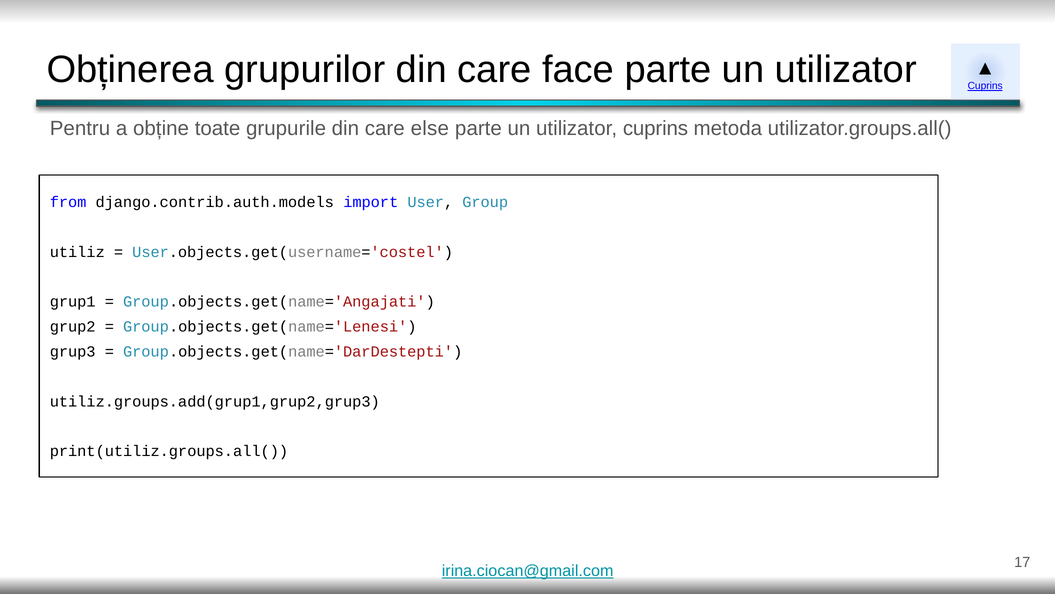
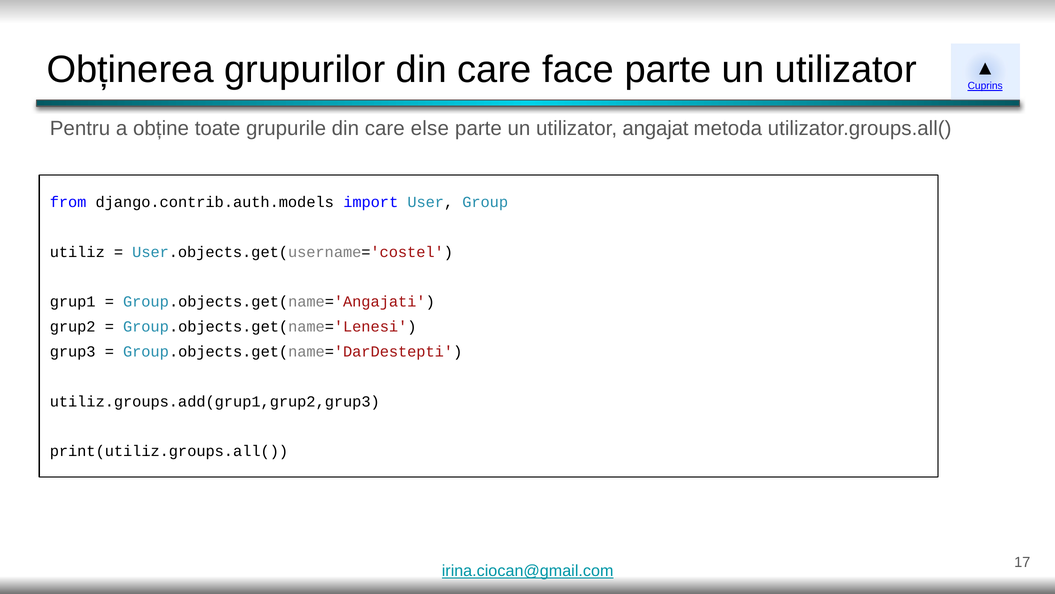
utilizator cuprins: cuprins -> angajat (655, 128)
